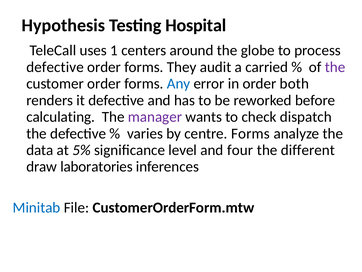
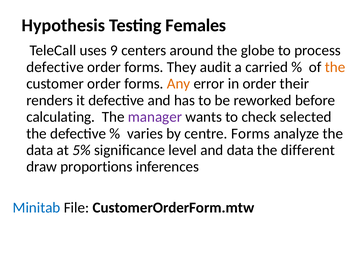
Hospital: Hospital -> Females (196, 25)
1: 1 -> 9 (114, 50)
the colour: purple -> orange (335, 67)
Any colour: blue -> orange (179, 84)
both: both -> their (294, 84)
dispatch: dispatch -> selected (306, 117)
and four: four -> data (240, 150)
laboratories: laboratories -> proportions (96, 166)
